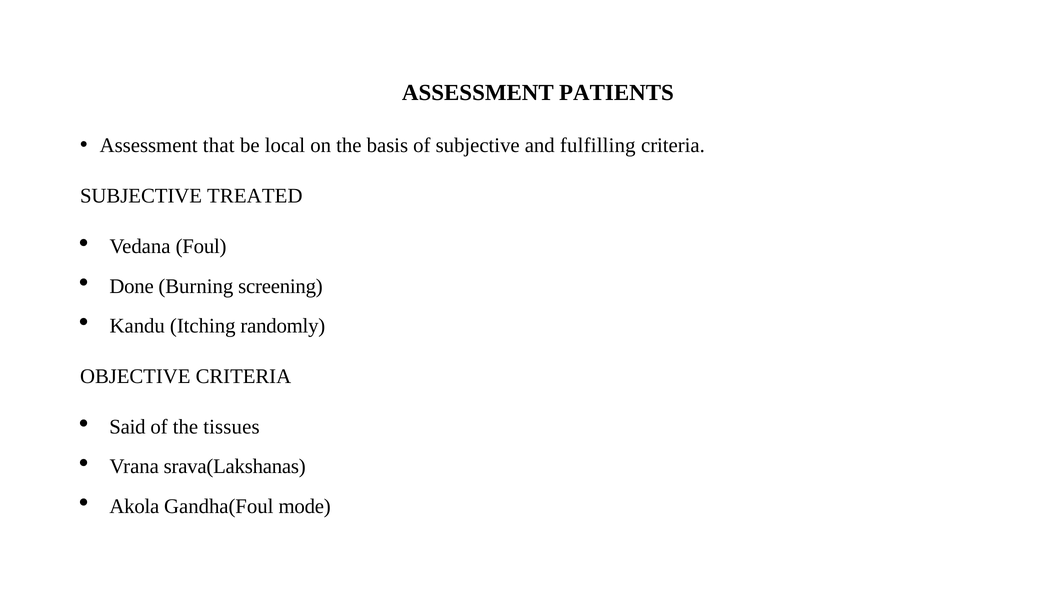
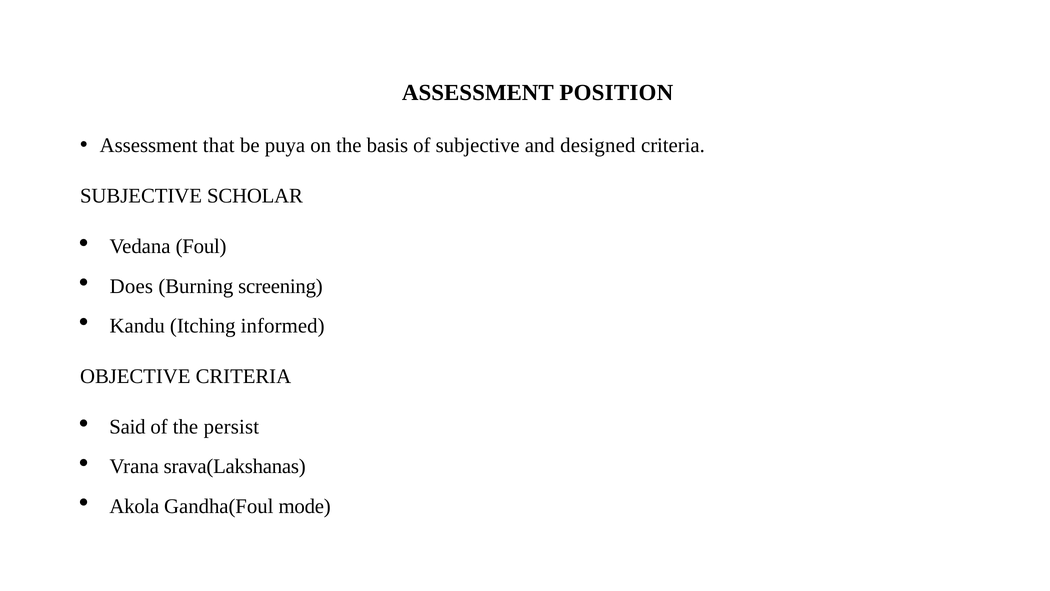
PATIENTS: PATIENTS -> POSITION (616, 93)
local: local -> puya (285, 145)
fulfilling: fulfilling -> designed (598, 145)
TREATED: TREATED -> SCHOLAR (255, 196)
Done: Done -> Does (131, 286)
randomly: randomly -> informed (283, 326)
tissues: tissues -> persist (231, 427)
